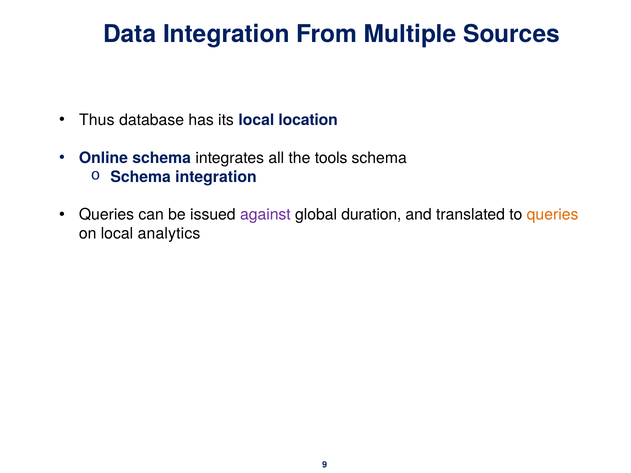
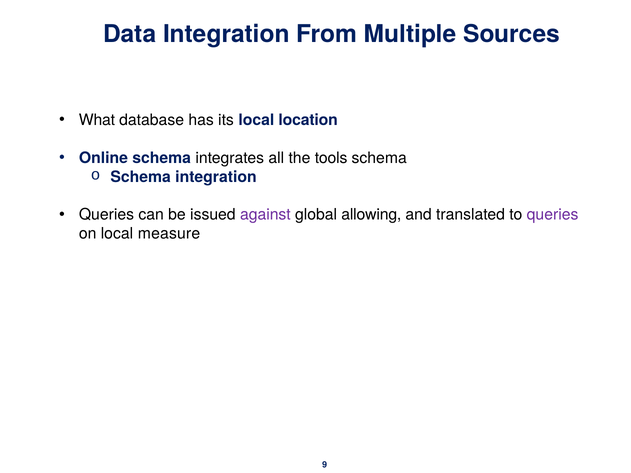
Thus: Thus -> What (97, 120)
duration: duration -> allowing (371, 215)
queries colour: orange -> purple (553, 215)
analytics: analytics -> measure (169, 234)
